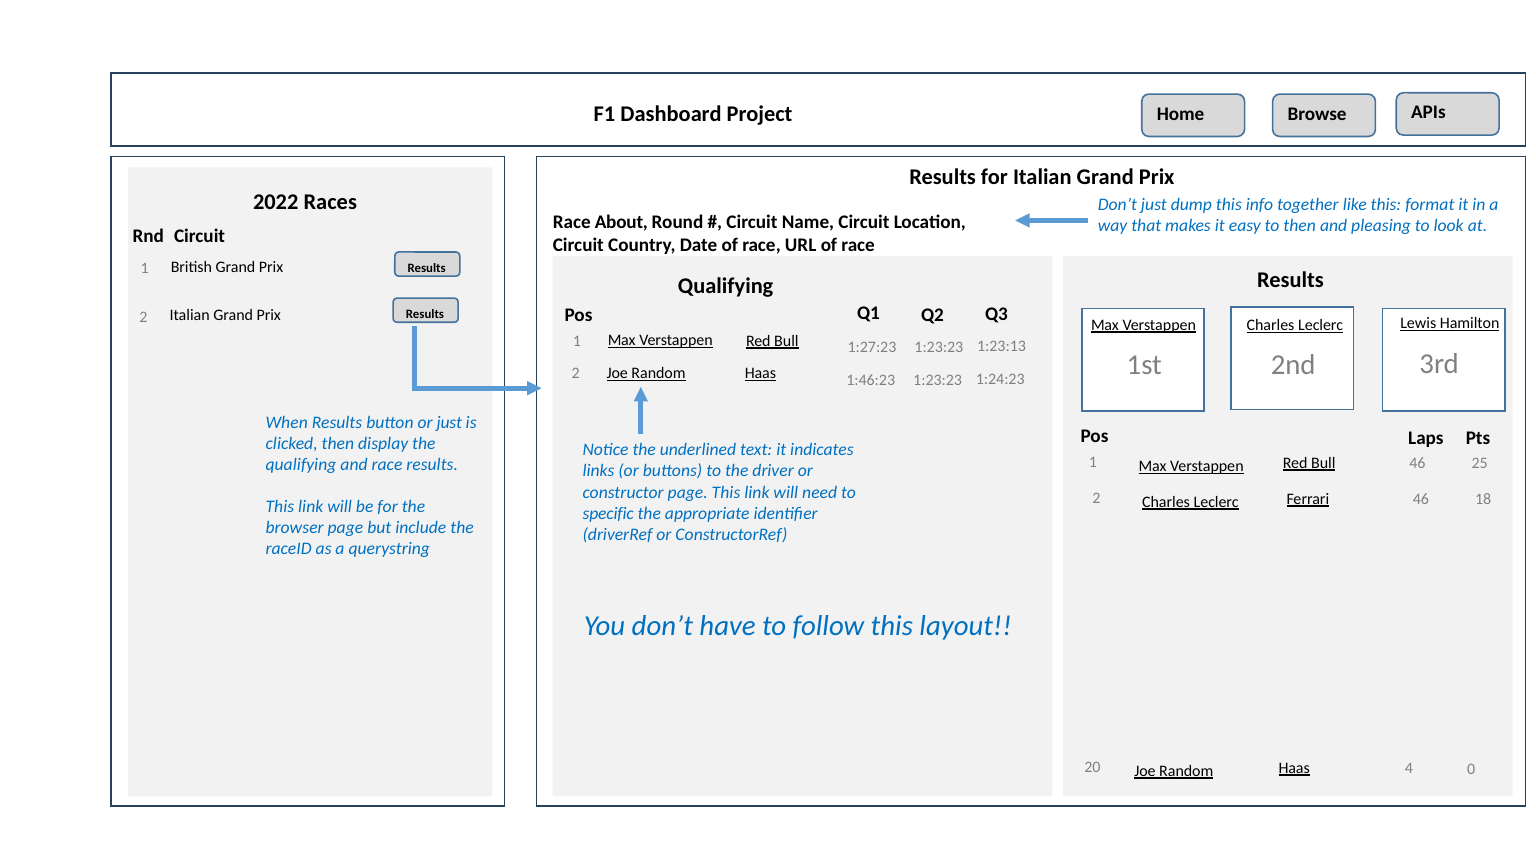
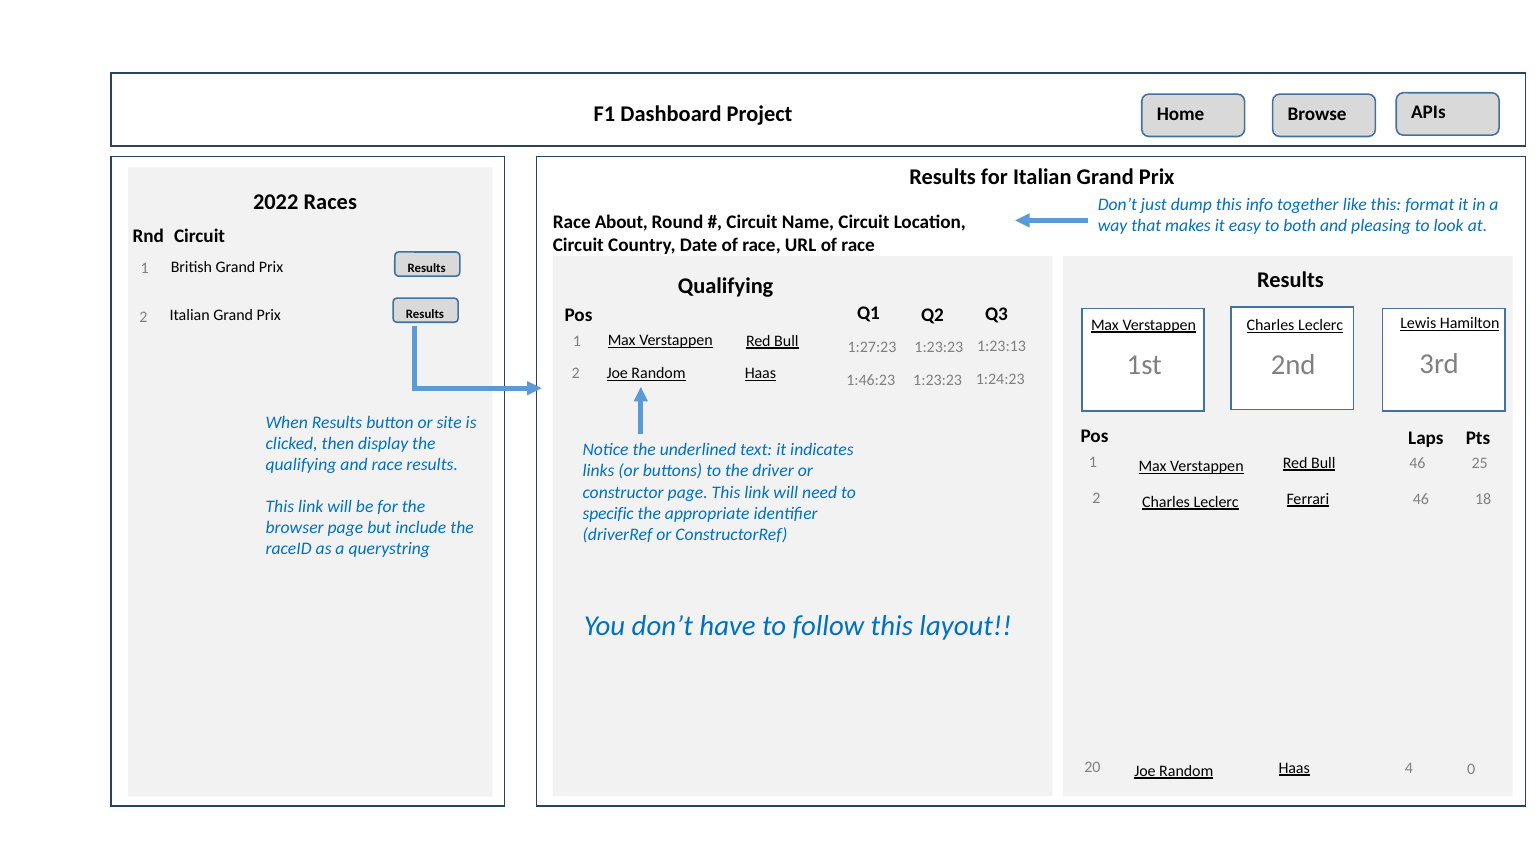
to then: then -> both (1300, 226)
or just: just -> site (449, 422)
